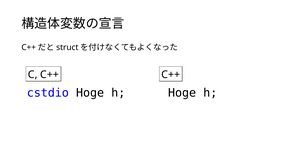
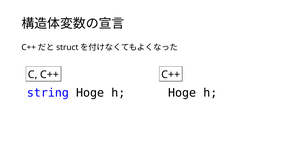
cstdio: cstdio -> string (48, 93)
